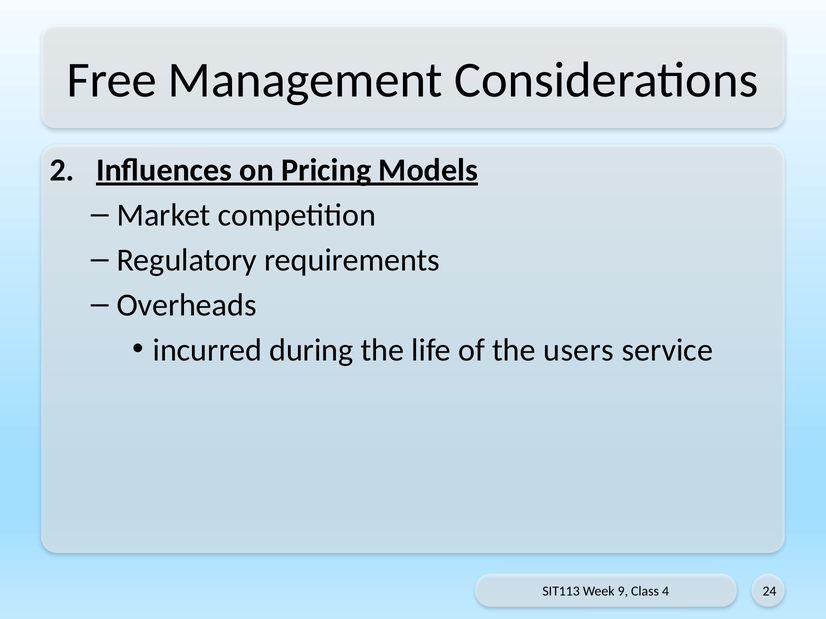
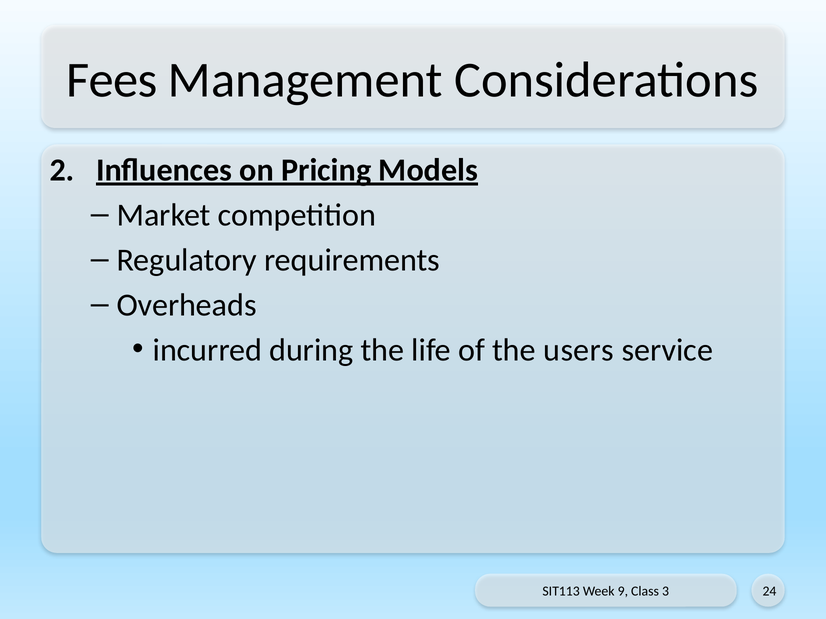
Free: Free -> Fees (112, 80)
4: 4 -> 3 (665, 591)
